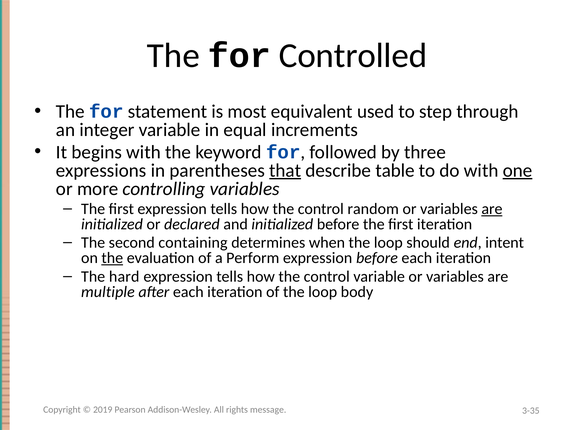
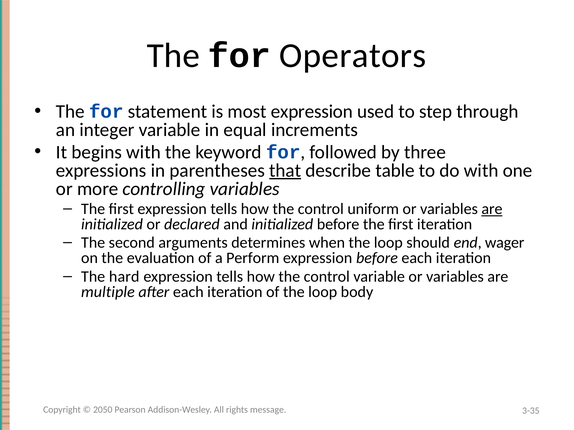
Controlled: Controlled -> Operators (353, 56)
most equivalent: equivalent -> expression (312, 112)
one underline: present -> none (518, 171)
random: random -> uniform (373, 209)
containing: containing -> arguments (193, 243)
intent: intent -> wager (505, 243)
the underline: present -> none (112, 258)
2019: 2019 -> 2050 (103, 410)
